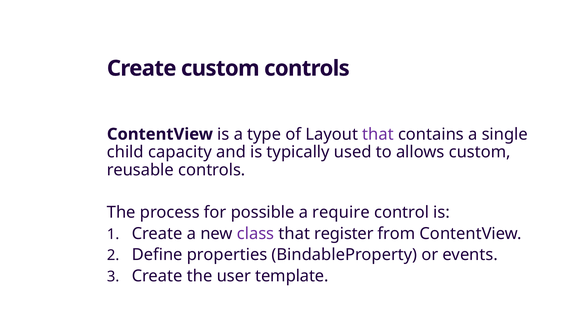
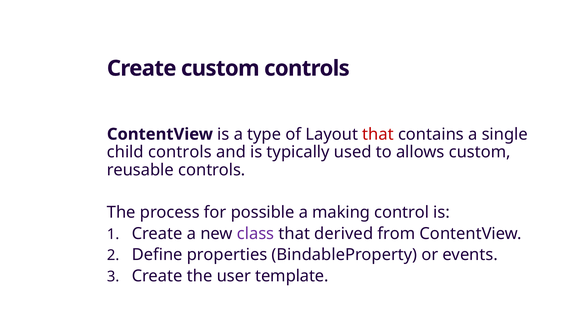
that colour: purple -> red (378, 134)
child capacity: capacity -> controls (180, 152)
require: require -> making (341, 212)
register: register -> derived (344, 233)
